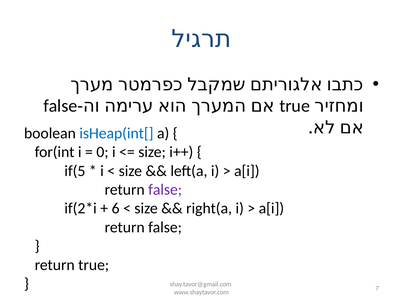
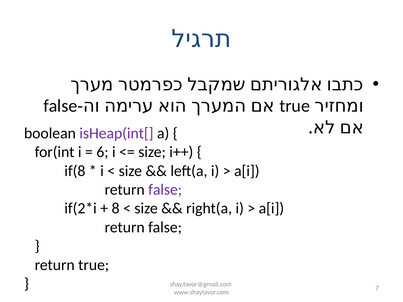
isHeap(int[ colour: blue -> purple (116, 133)
0: 0 -> 6 (102, 152)
if(5: if(5 -> if(8 (75, 171)
6: 6 -> 8 (116, 209)
